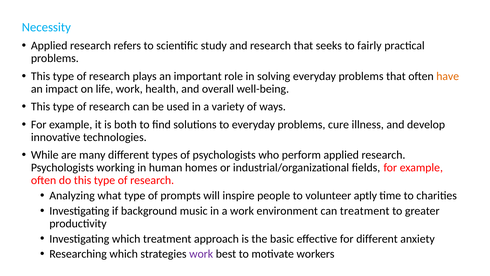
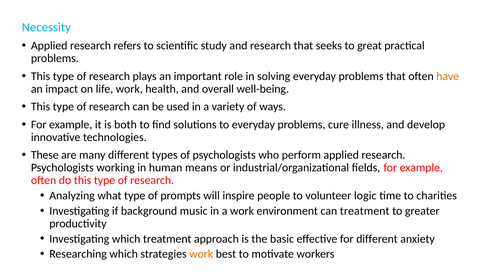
fairly: fairly -> great (370, 46)
While: While -> These (45, 155)
homes: homes -> means (201, 167)
aptly: aptly -> logic (365, 195)
work colour: purple -> orange (201, 254)
